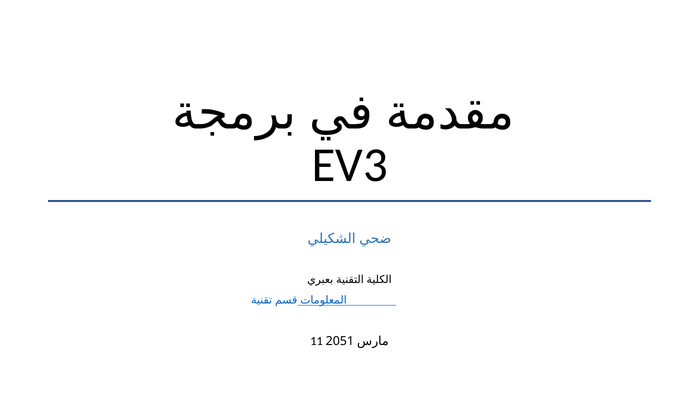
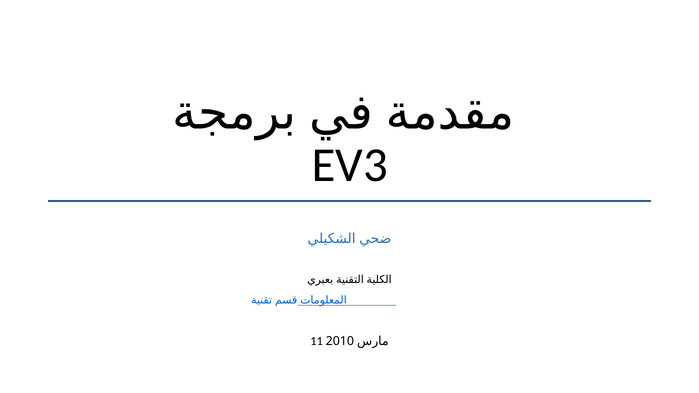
2051: 2051 -> 2010 (340, 341)
